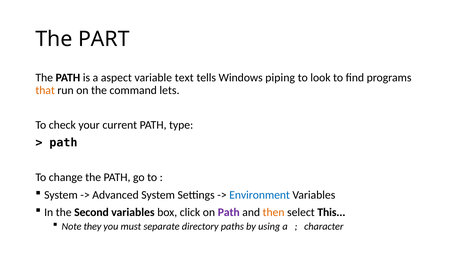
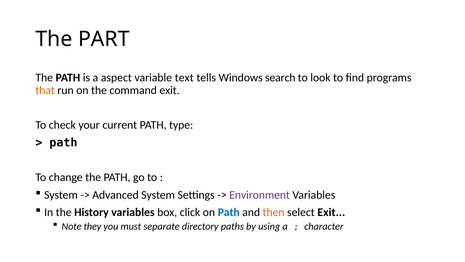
piping: piping -> search (280, 78)
command lets: lets -> exit (170, 90)
Environment colour: blue -> purple (260, 195)
Second: Second -> History (91, 212)
Path colour: purple -> blue (229, 212)
select This: This -> Exit (331, 212)
